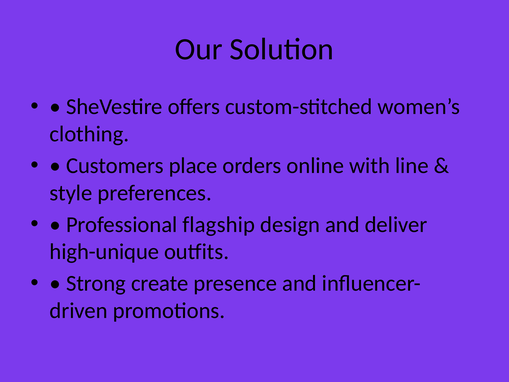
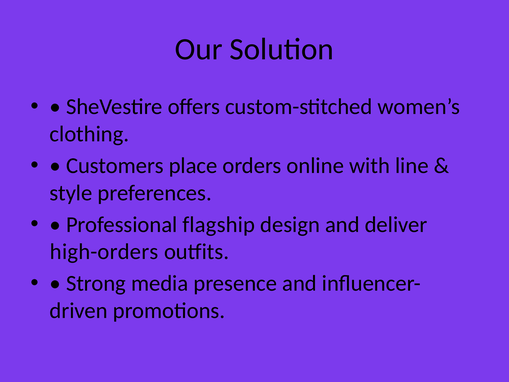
high-unique: high-unique -> high-orders (104, 252)
create: create -> media (160, 283)
